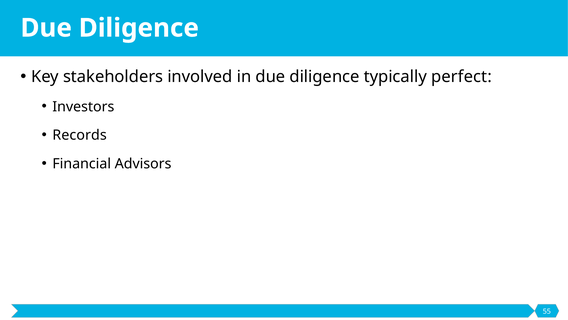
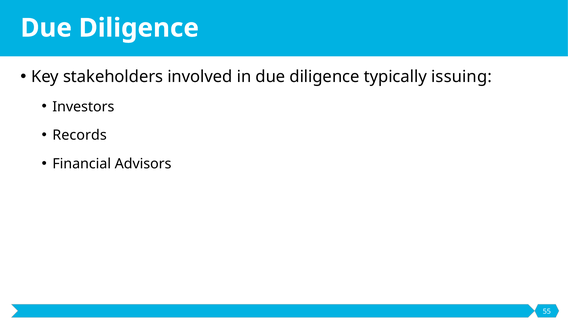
perfect: perfect -> issuing (461, 76)
